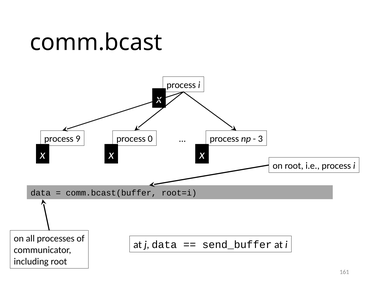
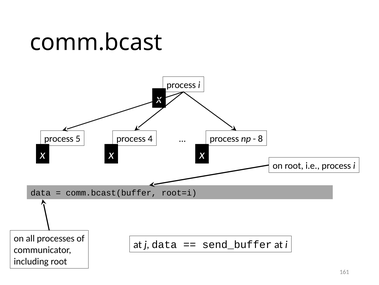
9: 9 -> 5 (78, 138)
0: 0 -> 4 (150, 138)
3: 3 -> 8 (260, 138)
